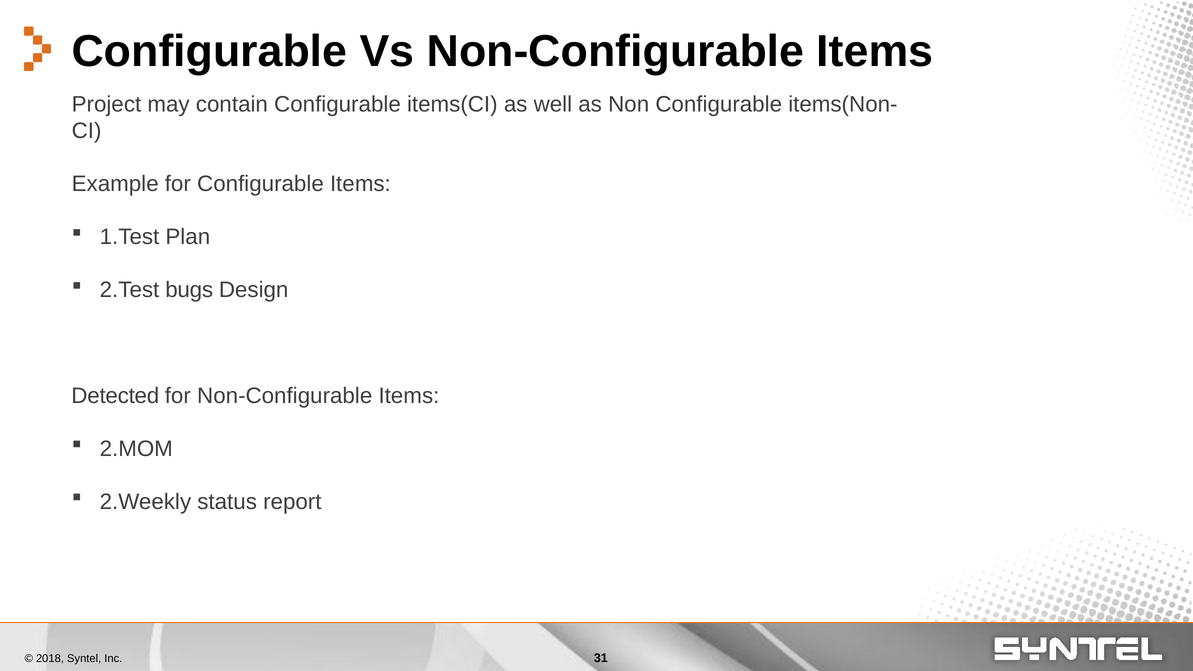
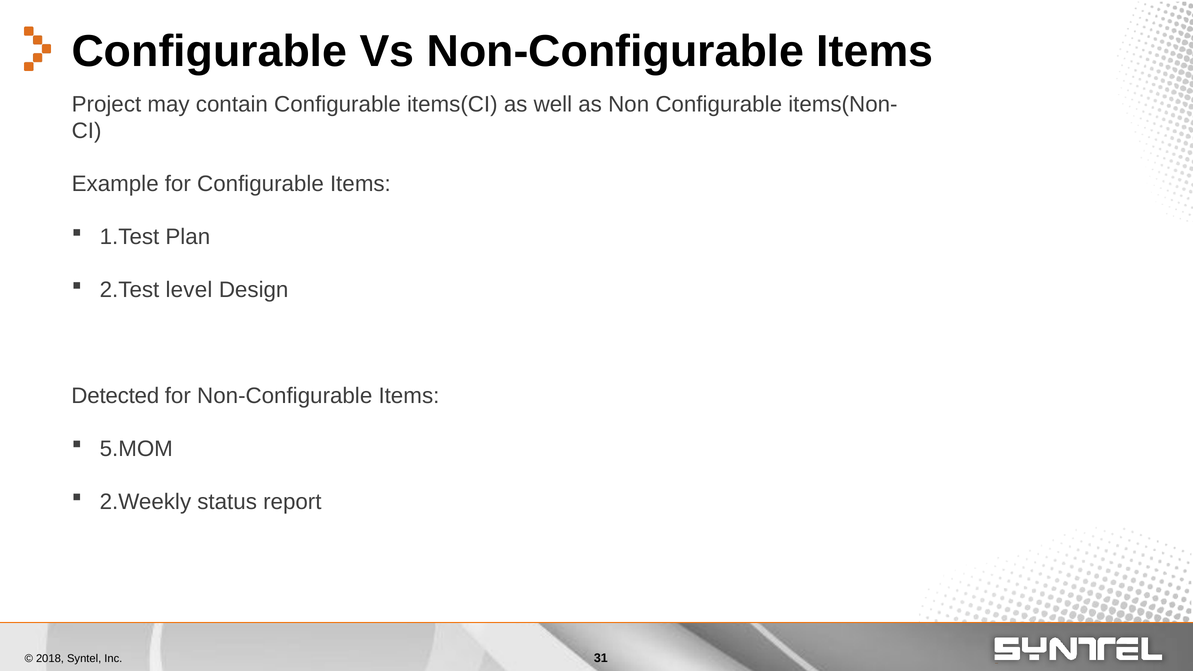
bugs: bugs -> level (189, 290)
2.MOM: 2.MOM -> 5.MOM (136, 449)
